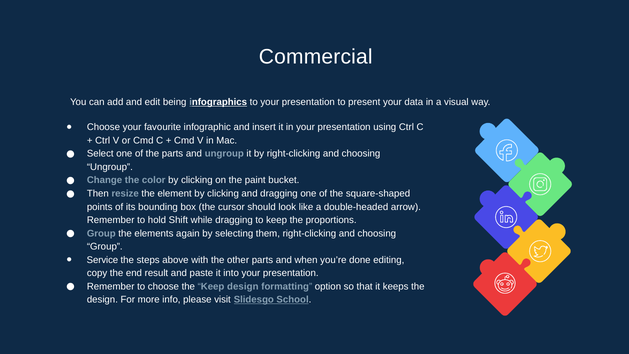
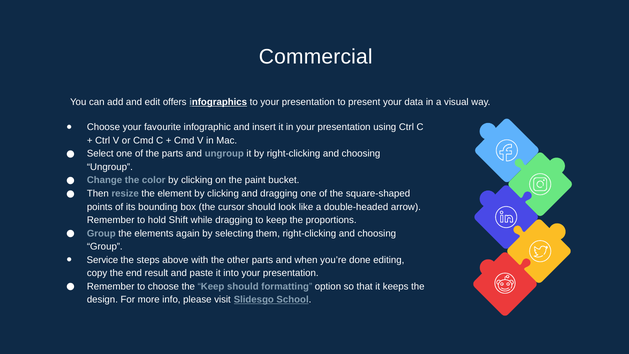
being: being -> offers (175, 102)
Keep design: design -> should (243, 286)
